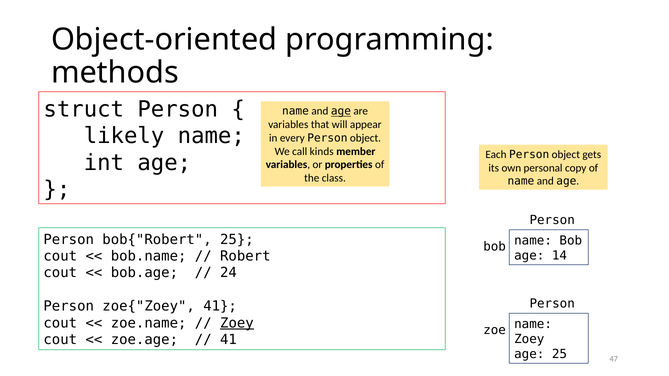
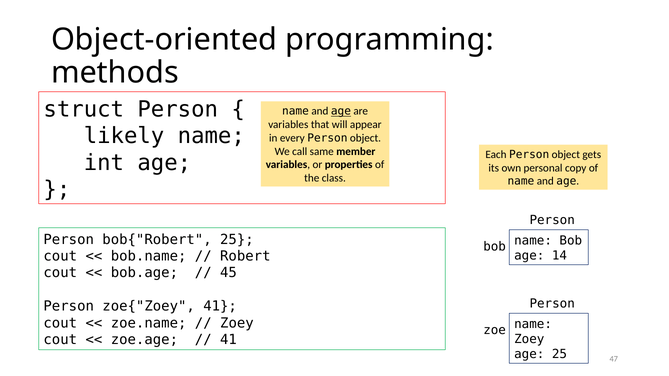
kinds: kinds -> same (322, 152)
24: 24 -> 45 (229, 273)
Zoey underline: present -> none (237, 323)
